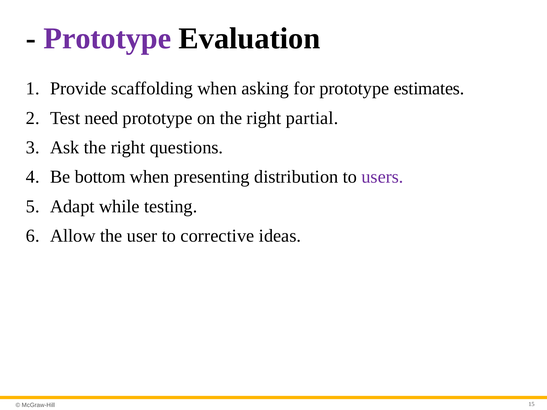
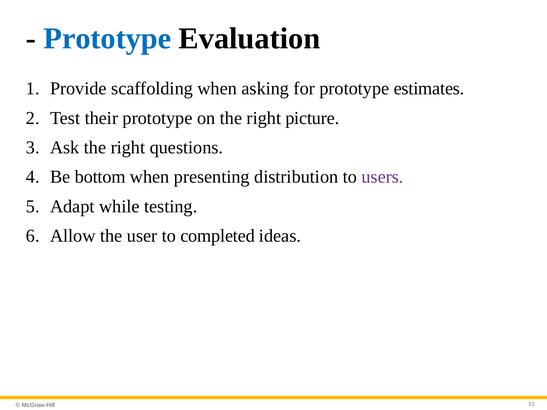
Prototype colour: purple -> blue (107, 38)
need: need -> their (101, 118)
partial: partial -> picture (312, 118)
corrective: corrective -> completed (218, 236)
